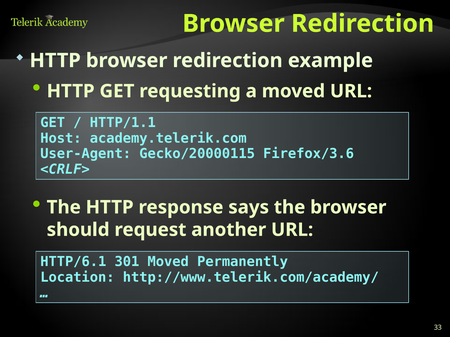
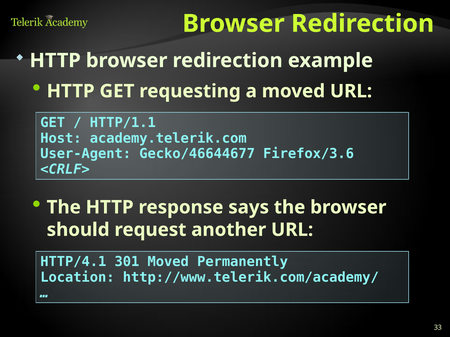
Gecko/20000115: Gecko/20000115 -> Gecko/46644677 (197, 154)
HTTP/6.1: HTTP/6.1 -> HTTP/4.1 (73, 262)
